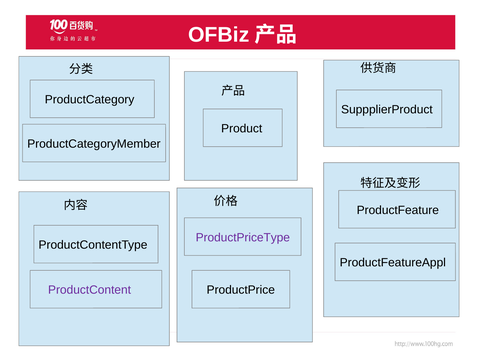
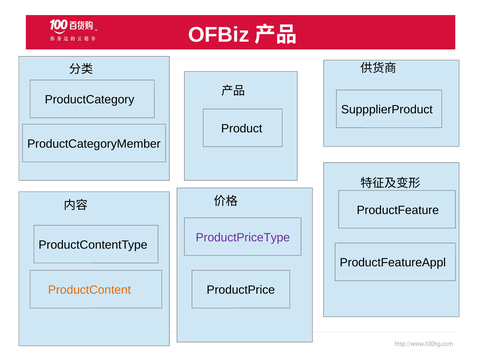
ProductContent colour: purple -> orange (90, 290)
